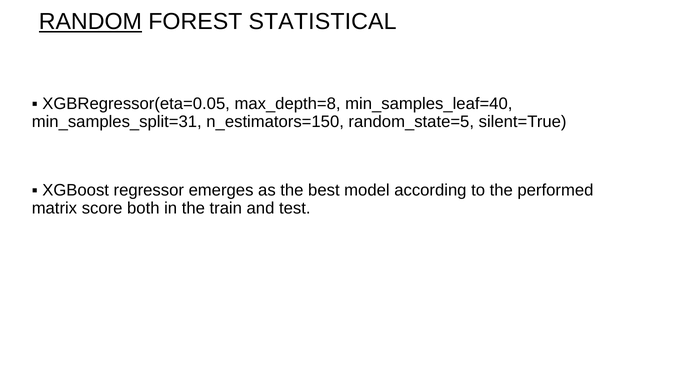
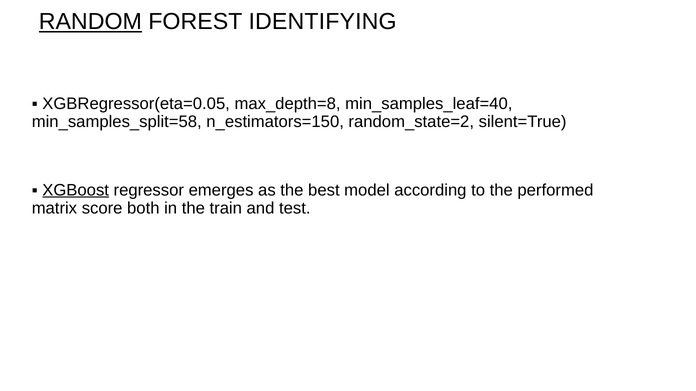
STATISTICAL: STATISTICAL -> IDENTIFYING (323, 22)
min_samples_split=31: min_samples_split=31 -> min_samples_split=58 (117, 122)
random_state=5: random_state=5 -> random_state=2 (411, 122)
XGBoost underline: none -> present (76, 190)
